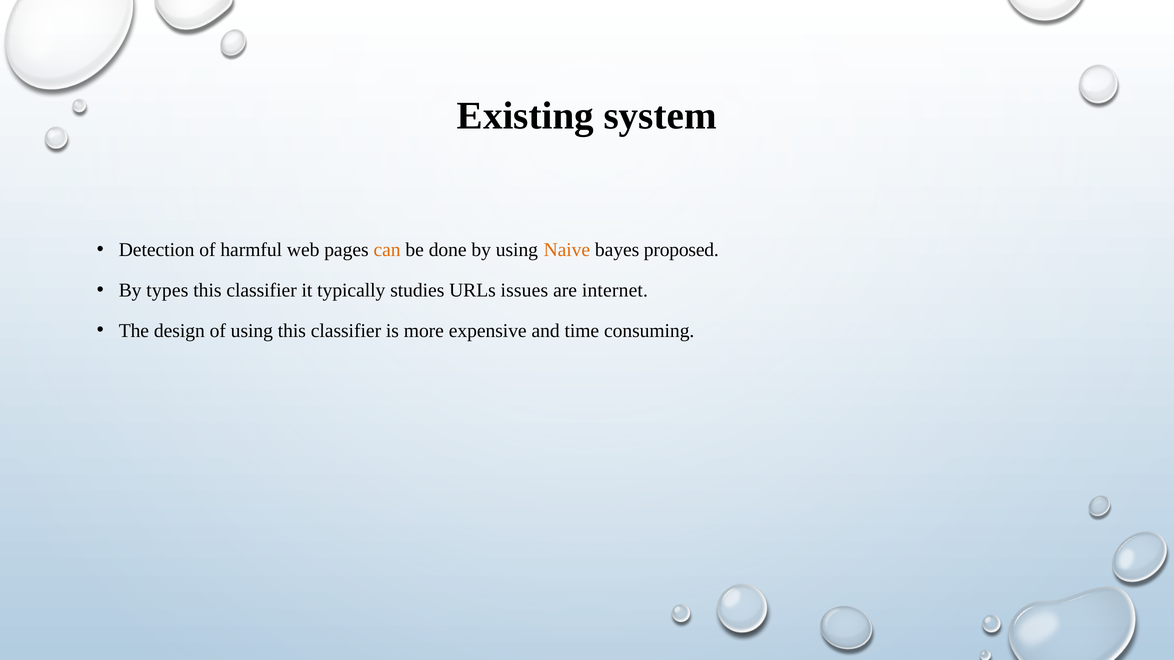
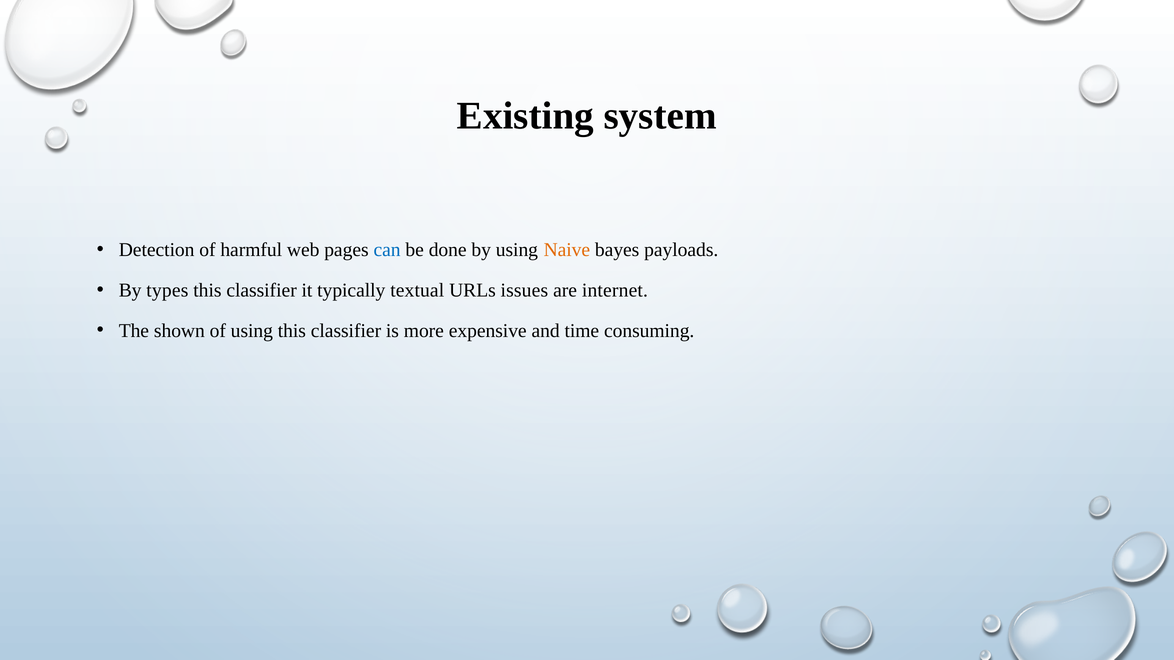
can colour: orange -> blue (387, 250)
proposed: proposed -> payloads (681, 250)
studies: studies -> textual (417, 290)
design: design -> shown (179, 331)
